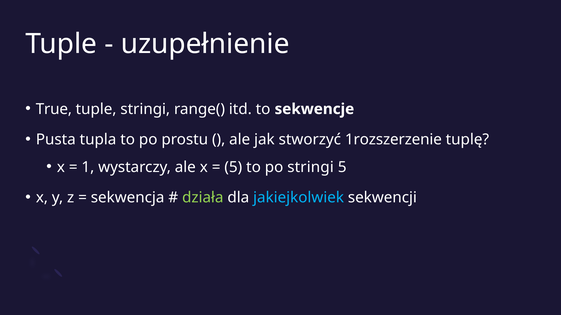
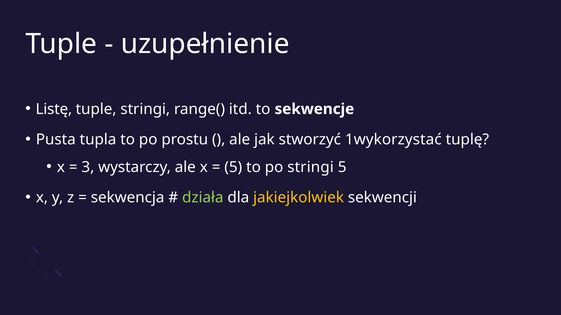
True: True -> Listę (54, 109)
1rozszerzenie: 1rozszerzenie -> 1wykorzystać (393, 140)
1: 1 -> 3 (88, 167)
jakiejkolwiek colour: light blue -> yellow (299, 198)
